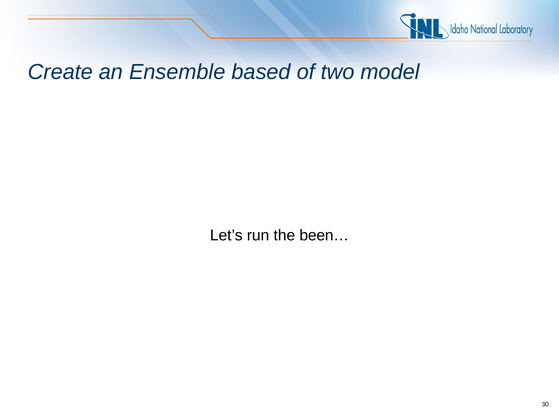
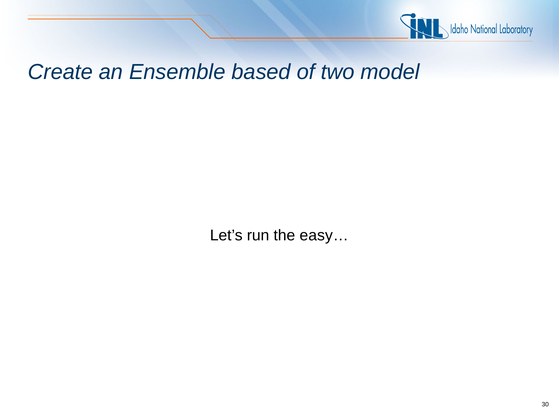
been…: been… -> easy… (324, 236)
